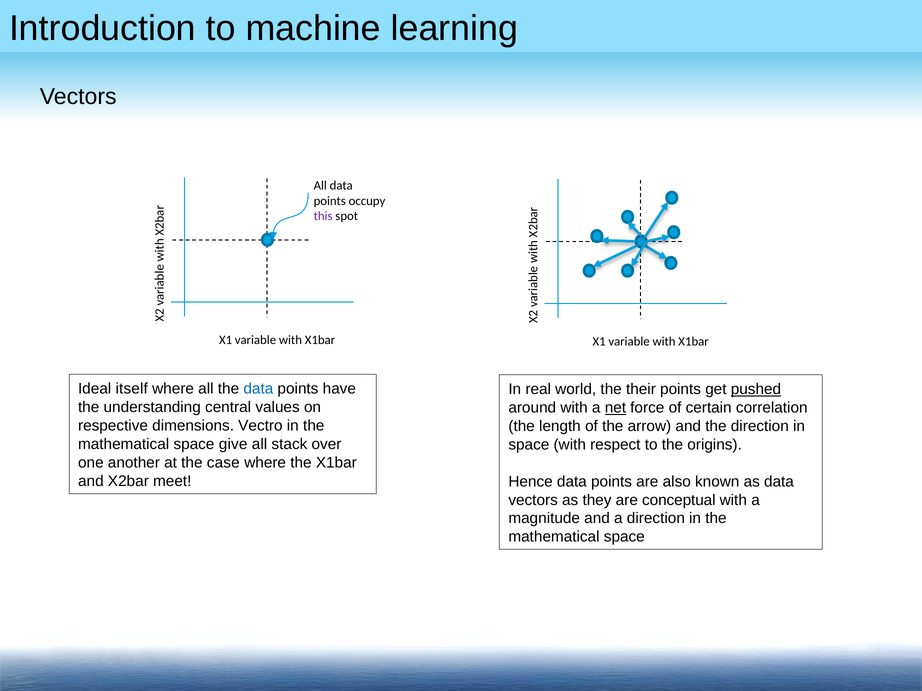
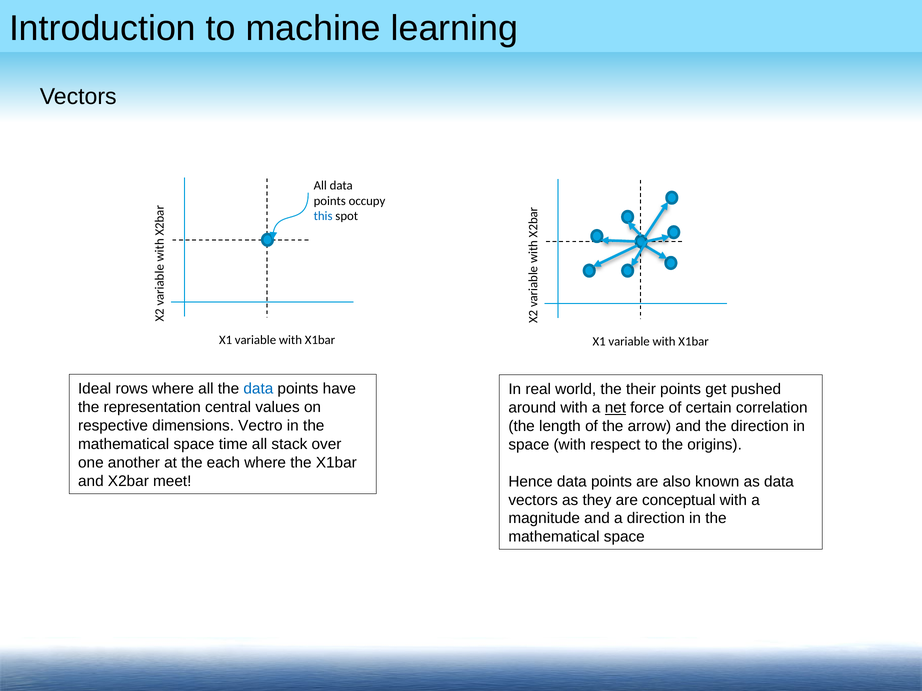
this colour: purple -> blue (323, 216)
itself: itself -> rows (132, 389)
pushed underline: present -> none (756, 390)
understanding: understanding -> representation (152, 408)
give: give -> time (233, 444)
case: case -> each (223, 463)
